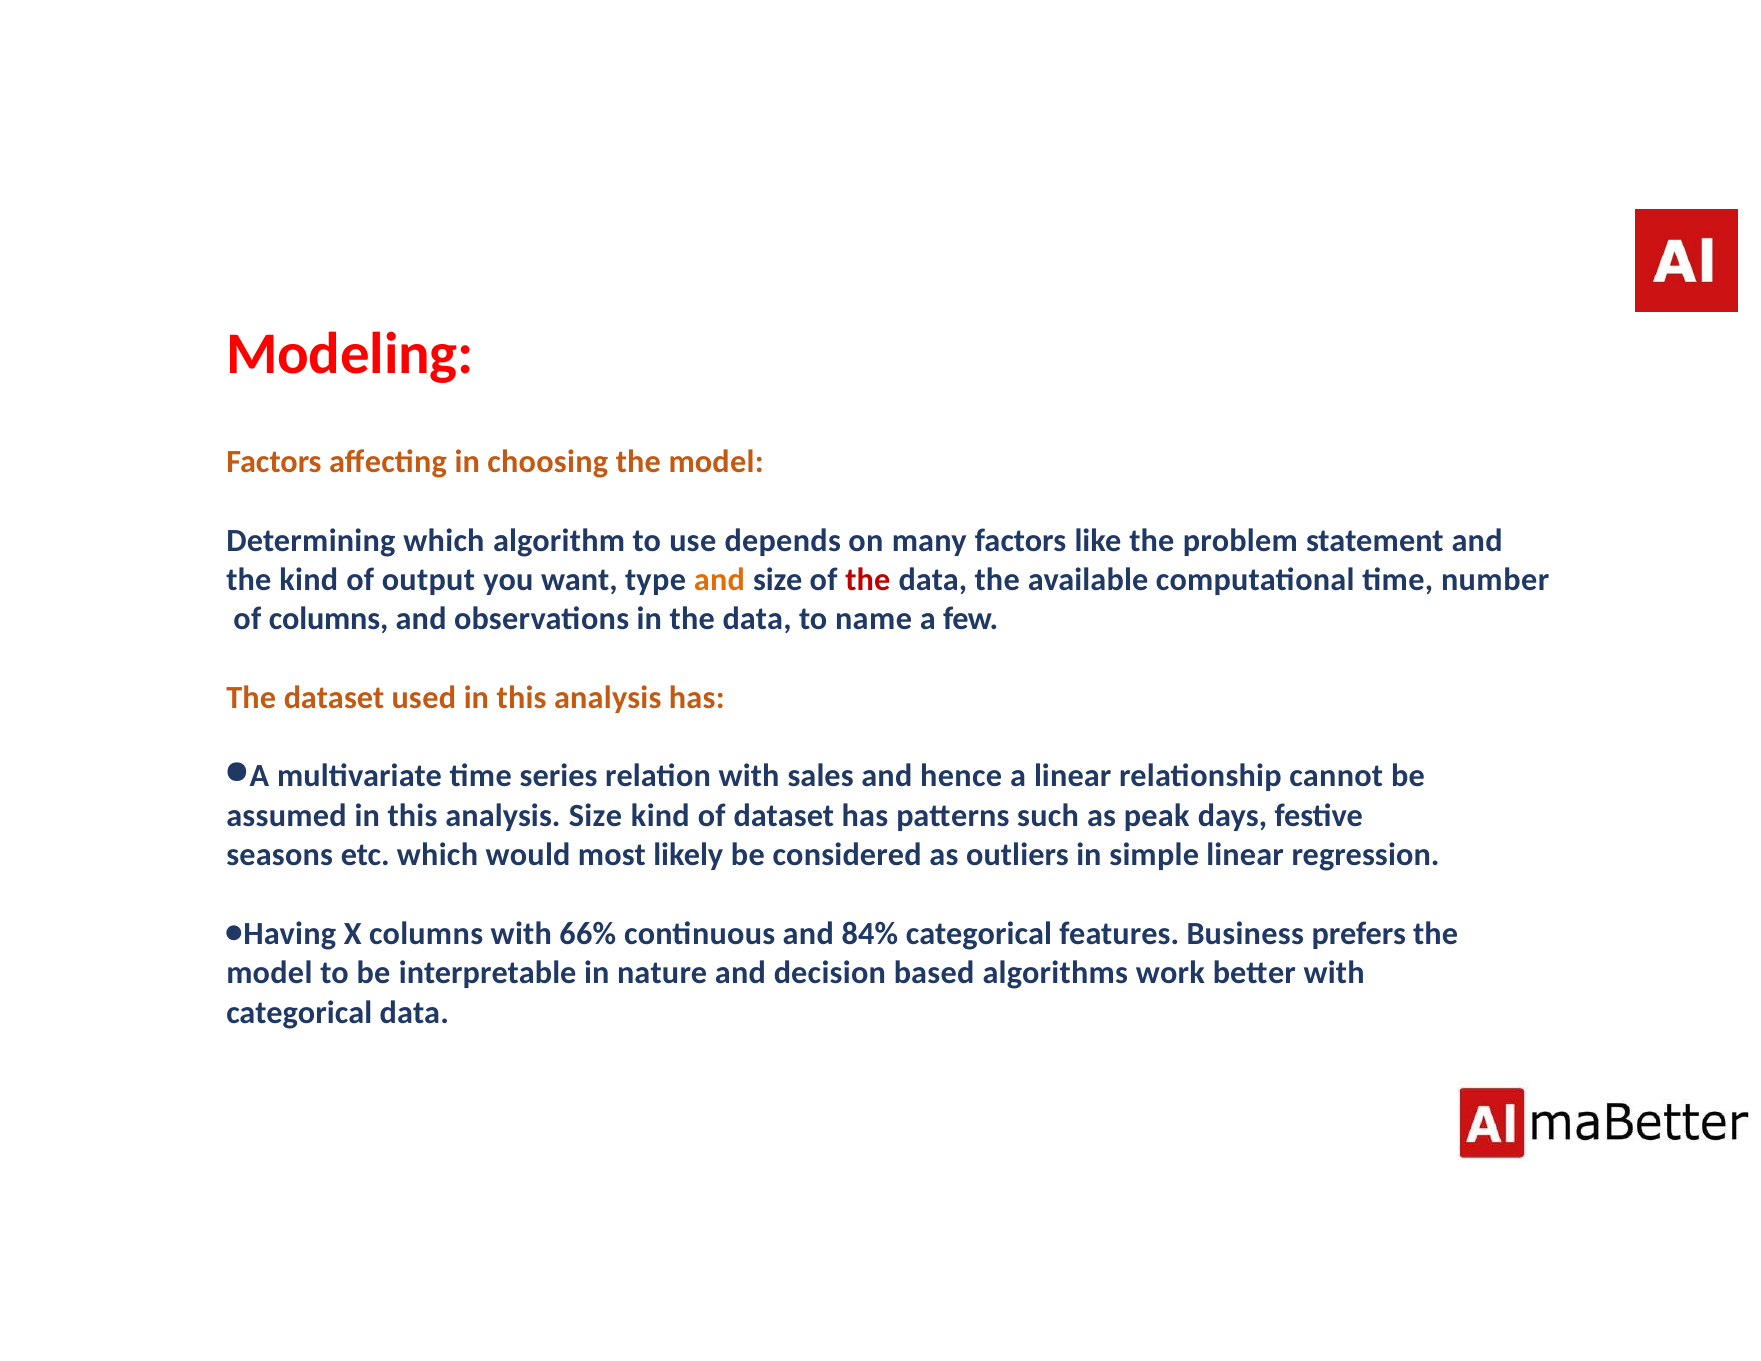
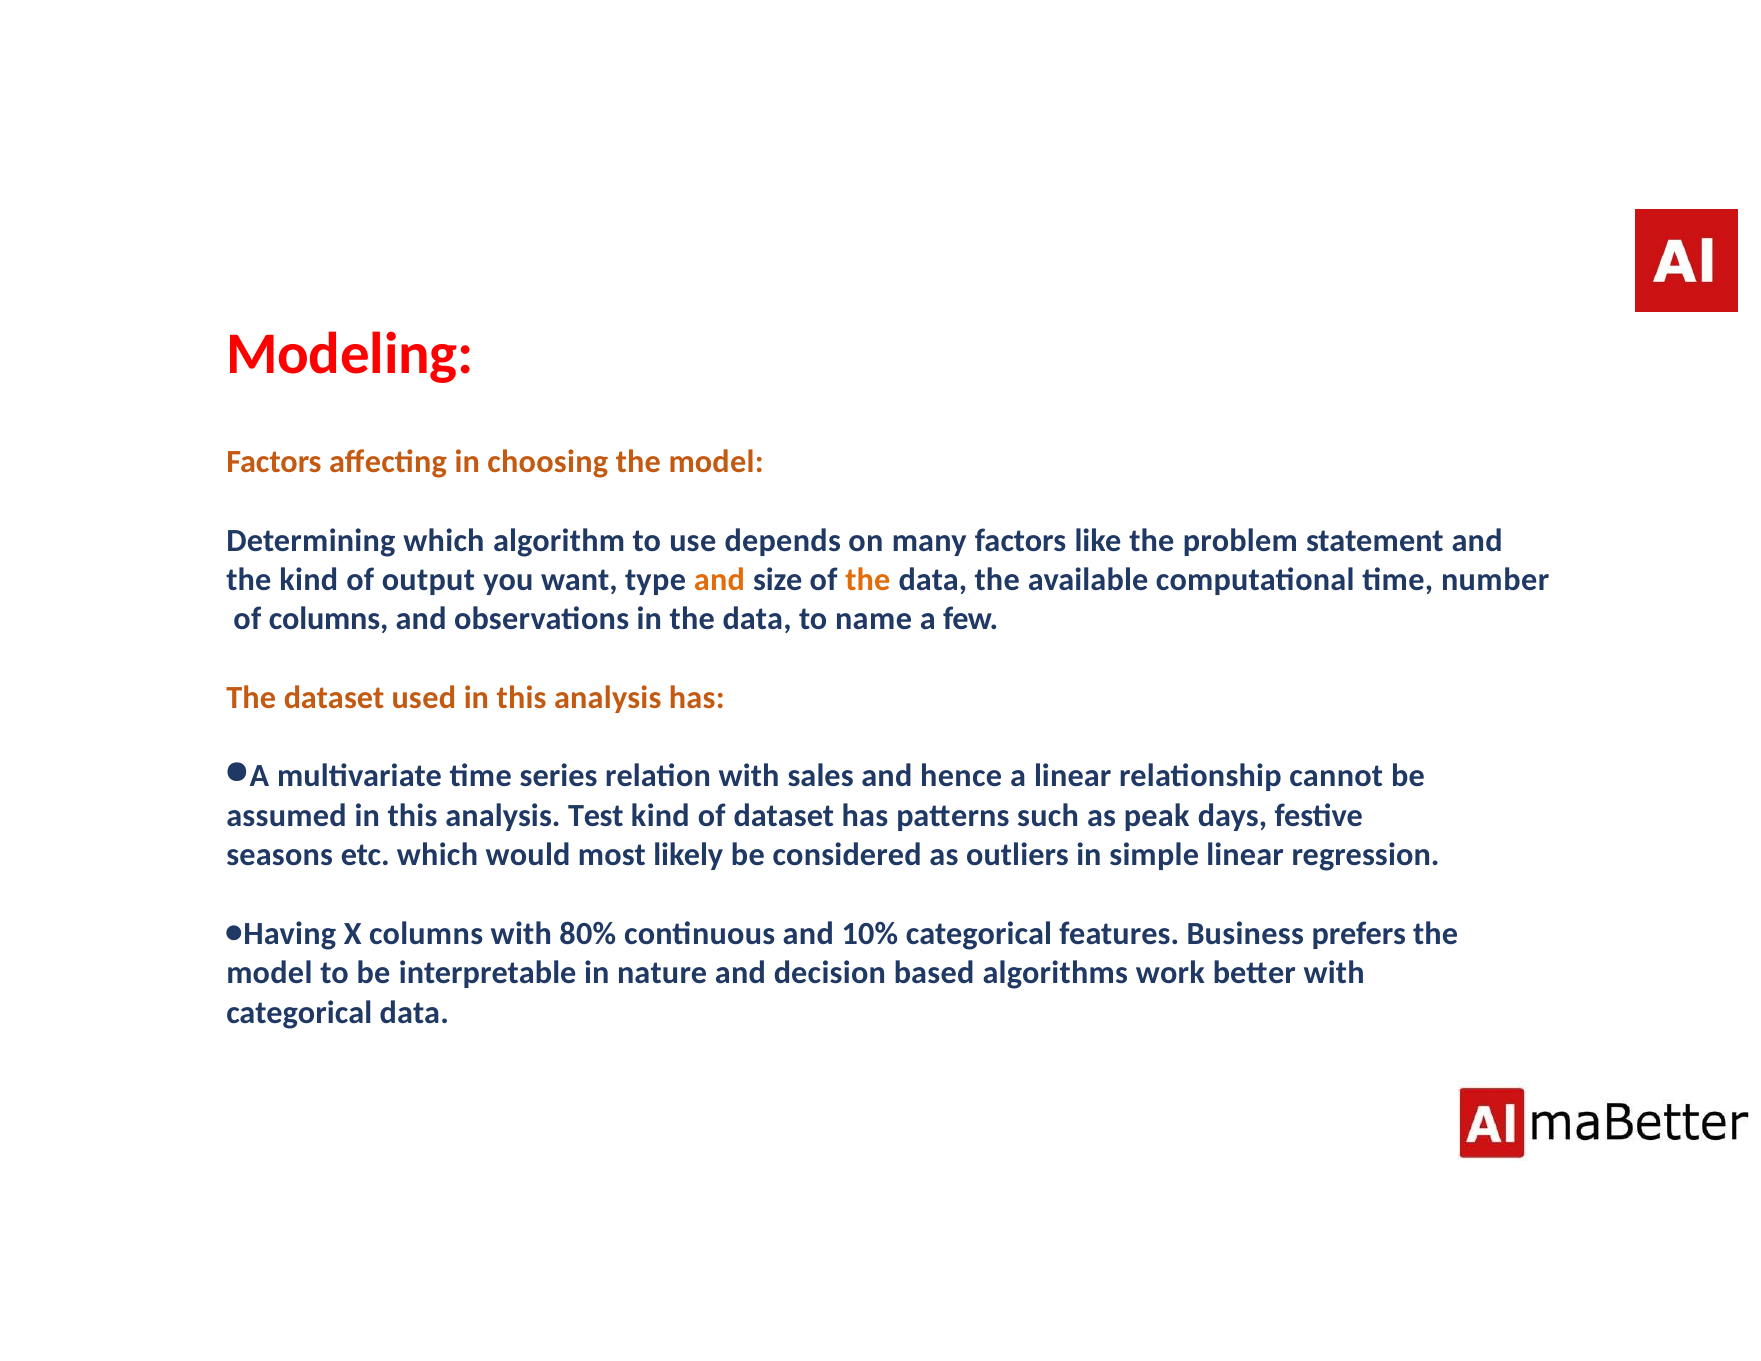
the colour: red -> orange (868, 580)
analysis Size: Size -> Test (596, 816)
66%: 66% -> 80% (588, 934)
84%: 84% -> 10% (870, 934)
